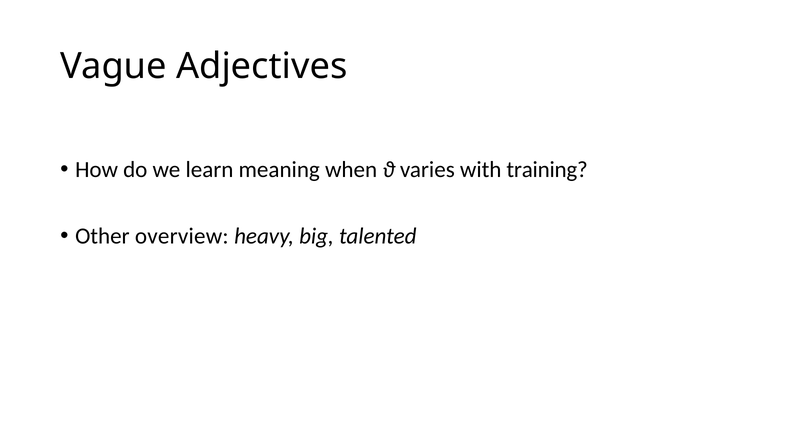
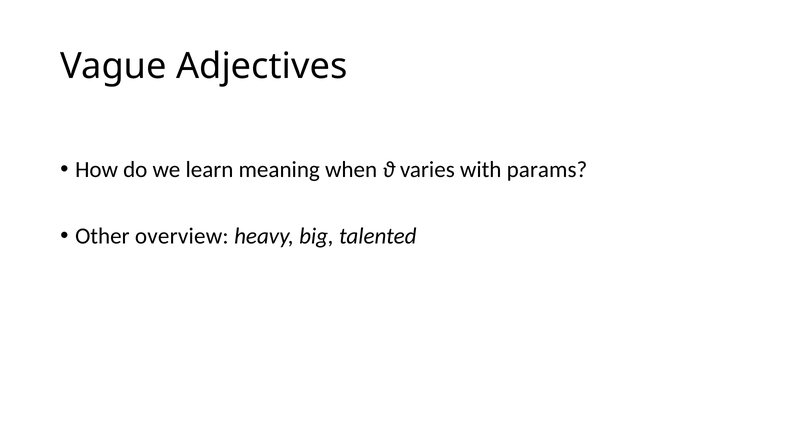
training: training -> params (547, 170)
